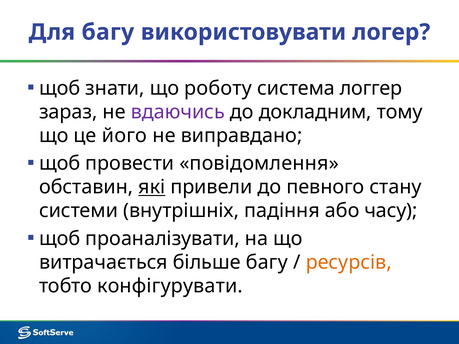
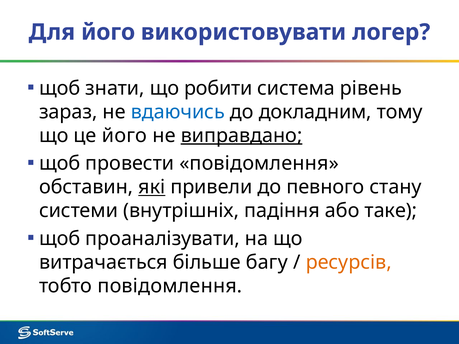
Для багу: багу -> його (108, 32)
роботу: роботу -> робити (218, 88)
логгер: логгер -> рівень (371, 88)
вдаючись colour: purple -> blue (178, 112)
виправдано underline: none -> present (242, 136)
часу: часу -> таке (391, 211)
тобто конфігурувати: конфігурувати -> повідомлення (170, 286)
